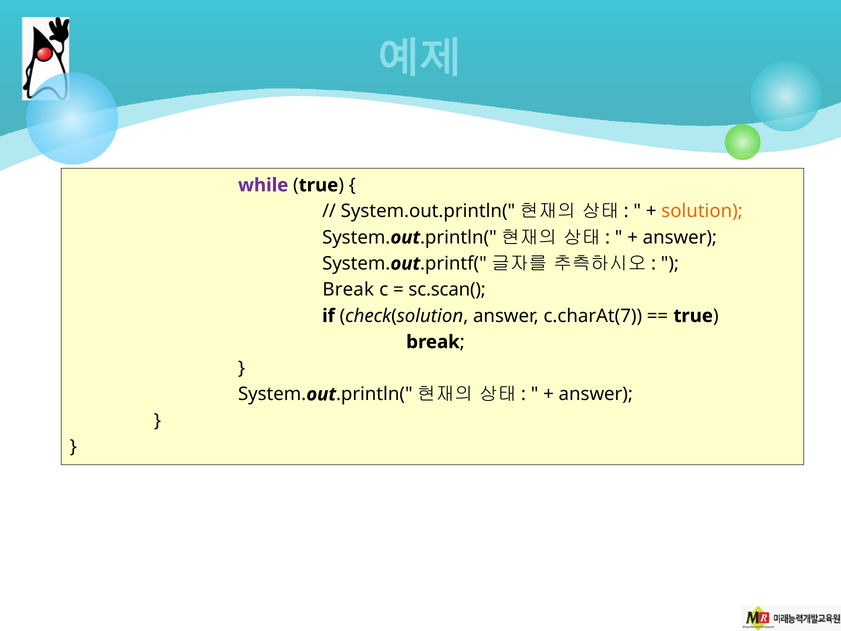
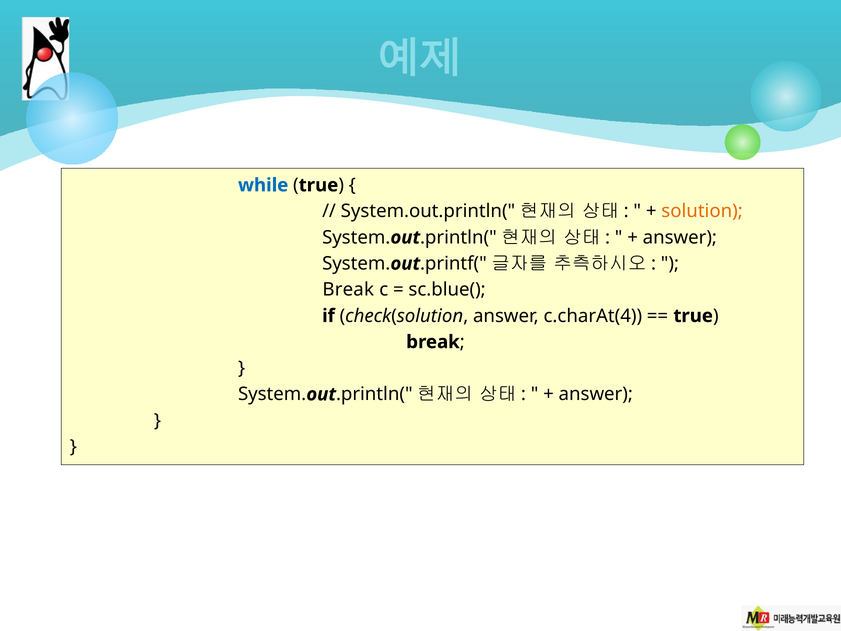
while colour: purple -> blue (263, 185)
sc.scan(: sc.scan( -> sc.blue( (447, 290)
c.charAt(7: c.charAt(7 -> c.charAt(4 (593, 316)
